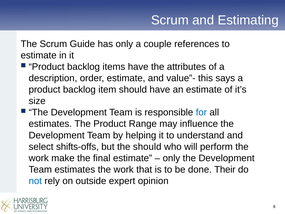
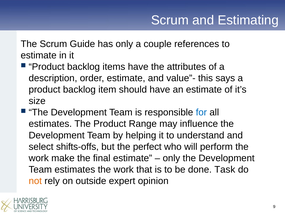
the should: should -> perfect (147, 147)
Their: Their -> Task (225, 169)
not colour: blue -> orange (35, 181)
